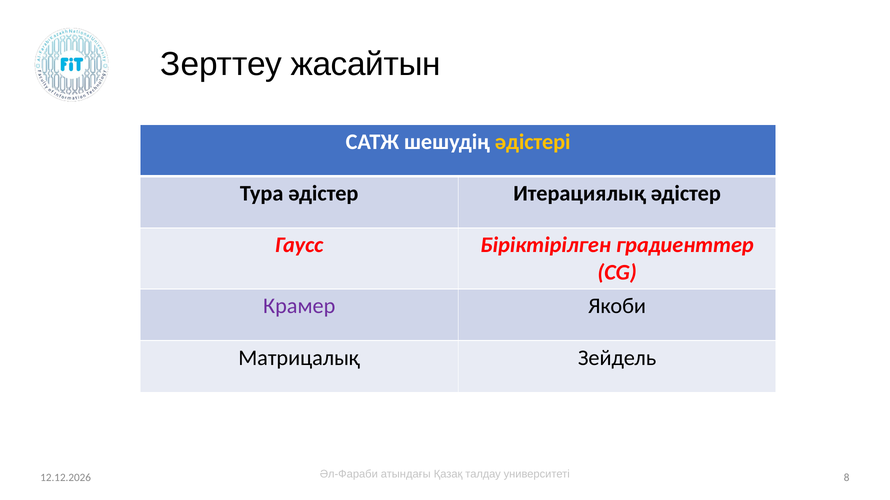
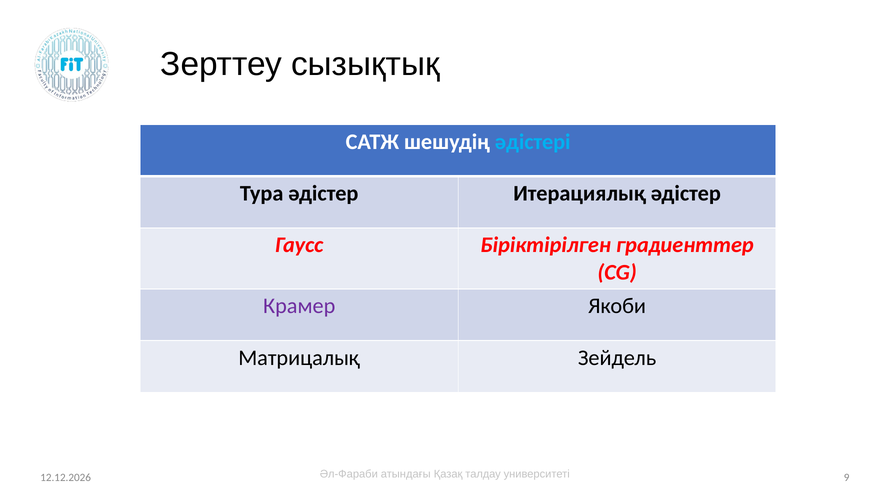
жасайтын: жасайтын -> сызықтық (365, 65)
әдістері colour: yellow -> light blue (533, 142)
8: 8 -> 9 (847, 478)
